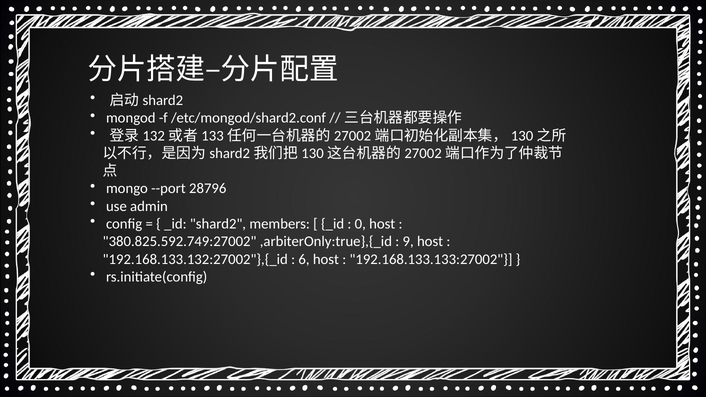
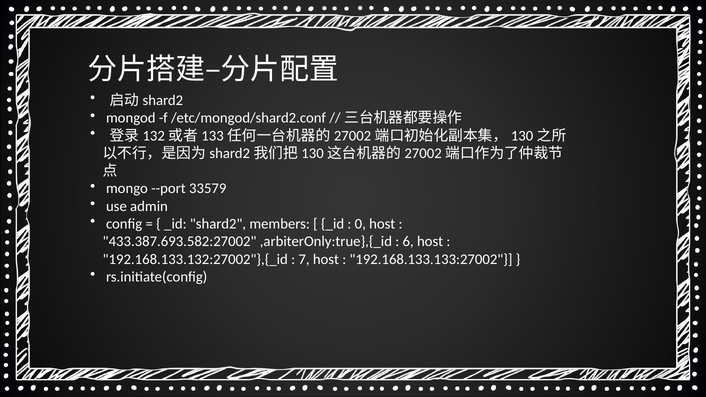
28796: 28796 -> 33579 (208, 189)
380.825.592.749:27002: 380.825.592.749:27002 -> 433.387.693.582:27002 (180, 242)
9: 9 -> 6 (408, 242)
6: 6 -> 7 (304, 259)
